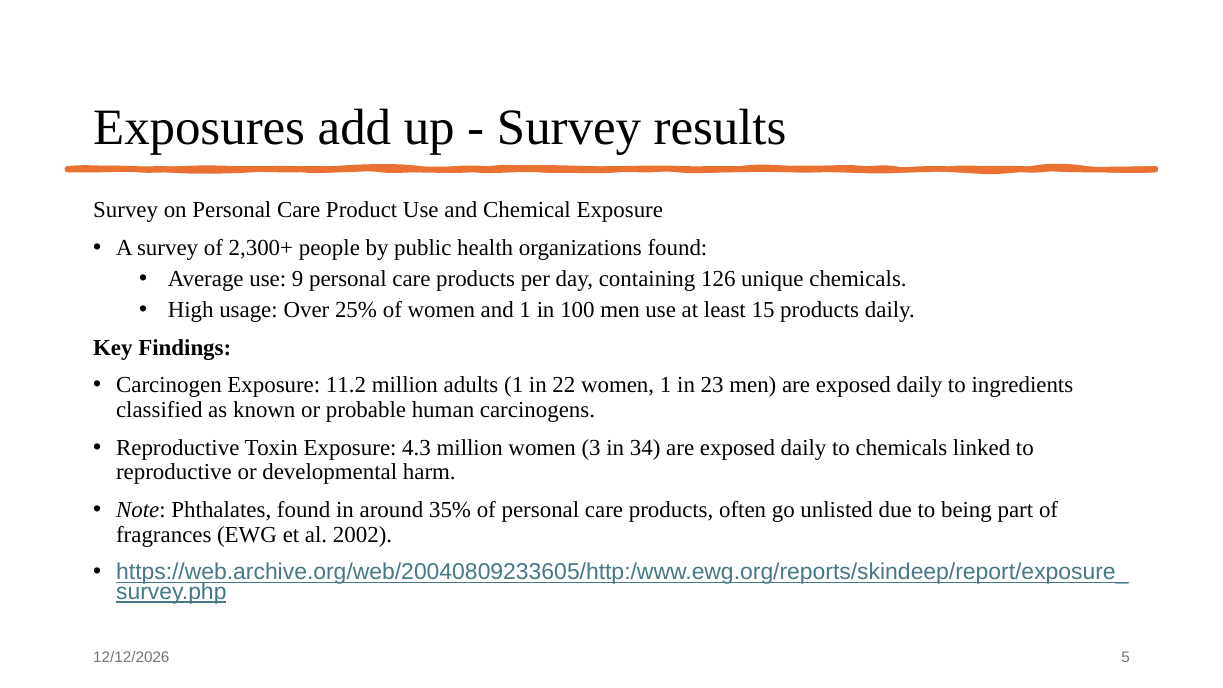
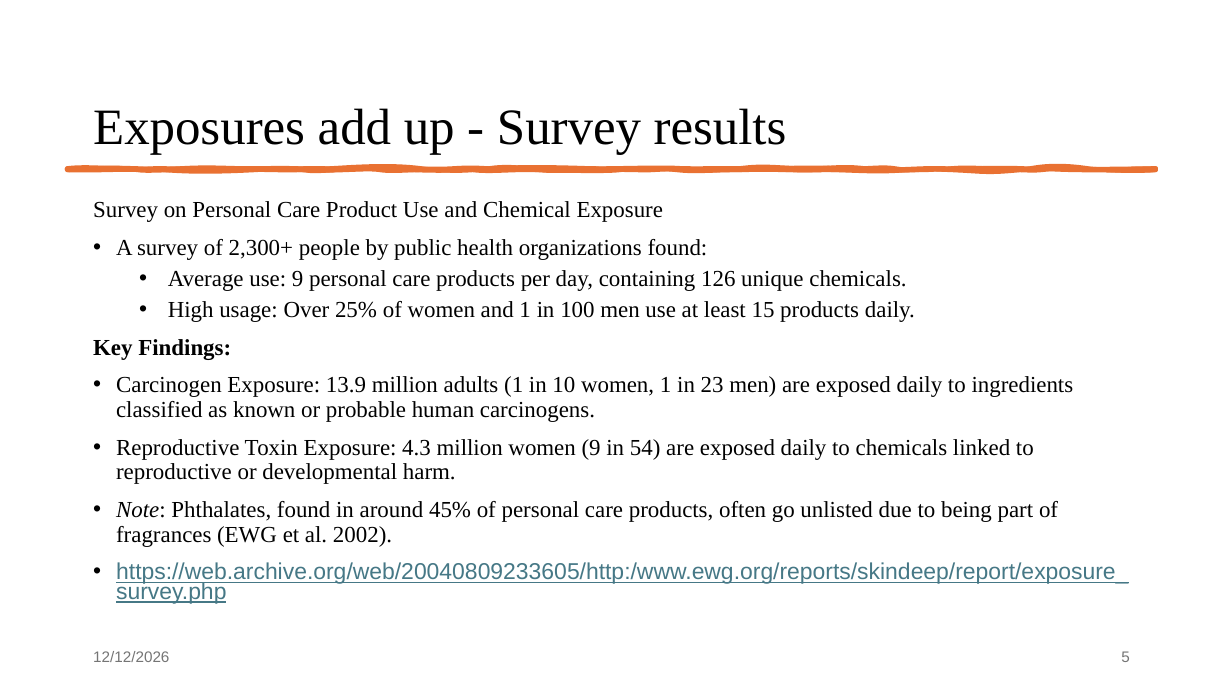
11.2: 11.2 -> 13.9 (346, 385)
22: 22 -> 10 (564, 385)
women 3: 3 -> 9 (591, 447)
34: 34 -> 54 (645, 447)
35%: 35% -> 45% (450, 510)
